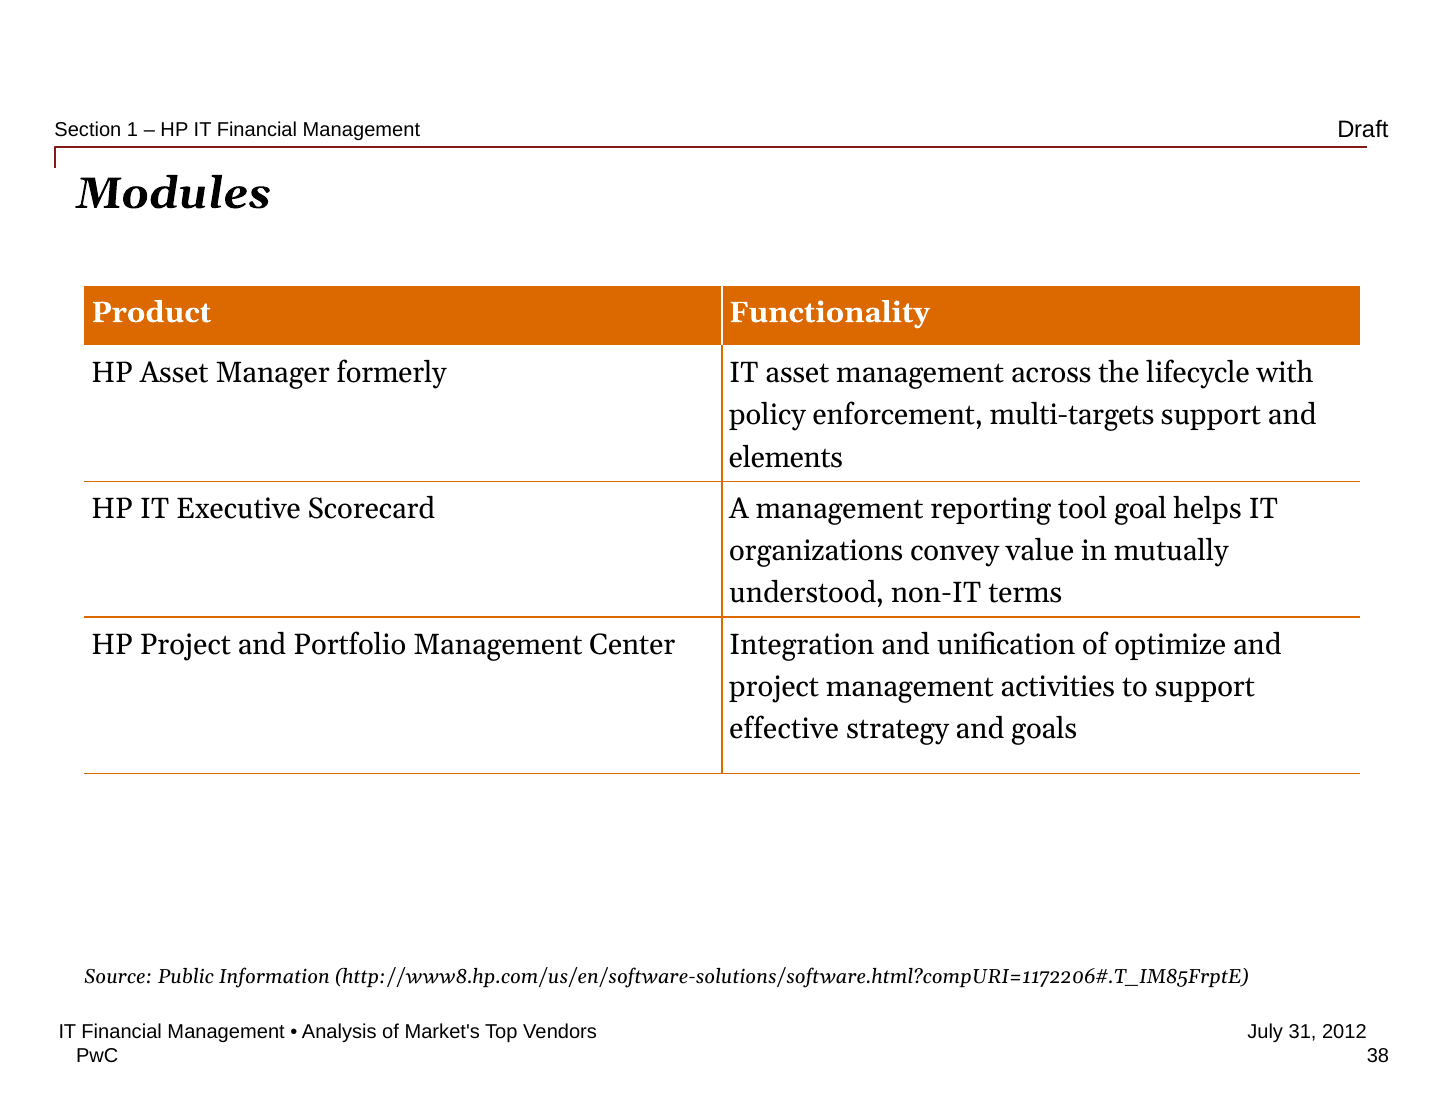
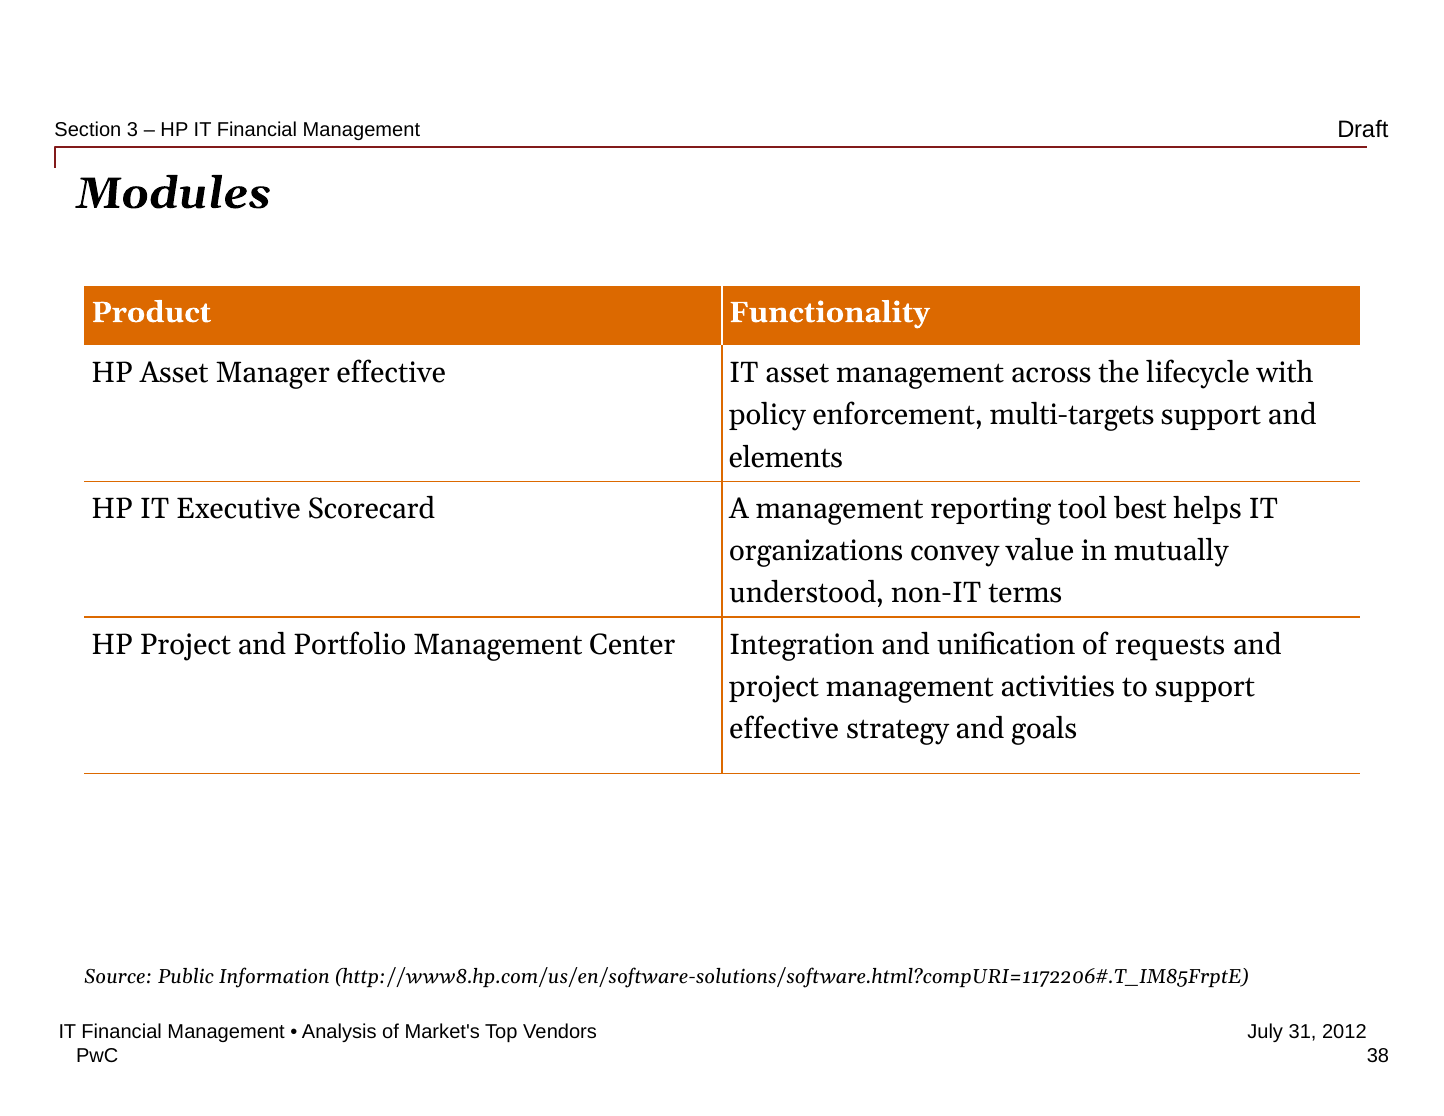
1: 1 -> 3 (133, 130)
Manager formerly: formerly -> effective (391, 373)
goal: goal -> best (1141, 509)
optimize: optimize -> requests (1170, 644)
